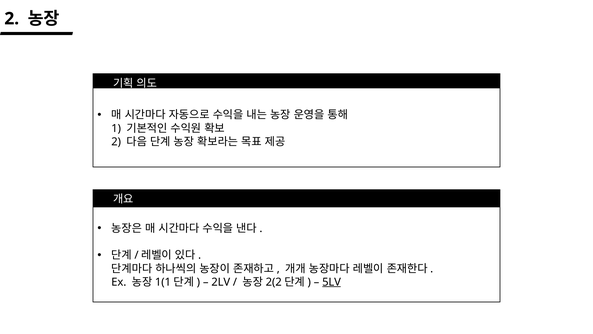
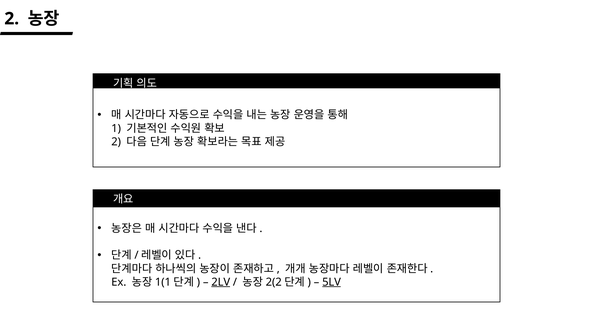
2LV underline: none -> present (221, 282)
